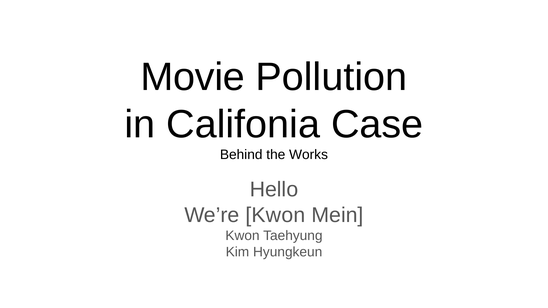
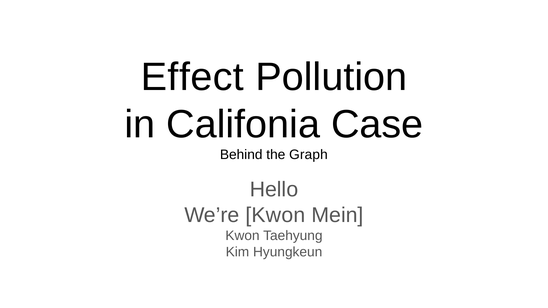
Movie: Movie -> Effect (192, 77)
Works: Works -> Graph (308, 155)
